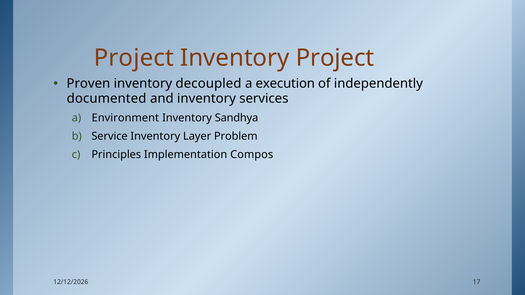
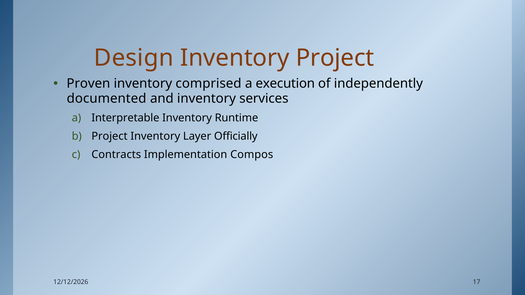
Project: Project -> Design (134, 58)
decoupled: decoupled -> comprised (209, 84)
Environment: Environment -> Interpretable (125, 118)
Sandhya: Sandhya -> Runtime (236, 118)
Service: Service -> Project (110, 136)
Problem: Problem -> Officially (236, 136)
Principles: Principles -> Contracts (116, 155)
